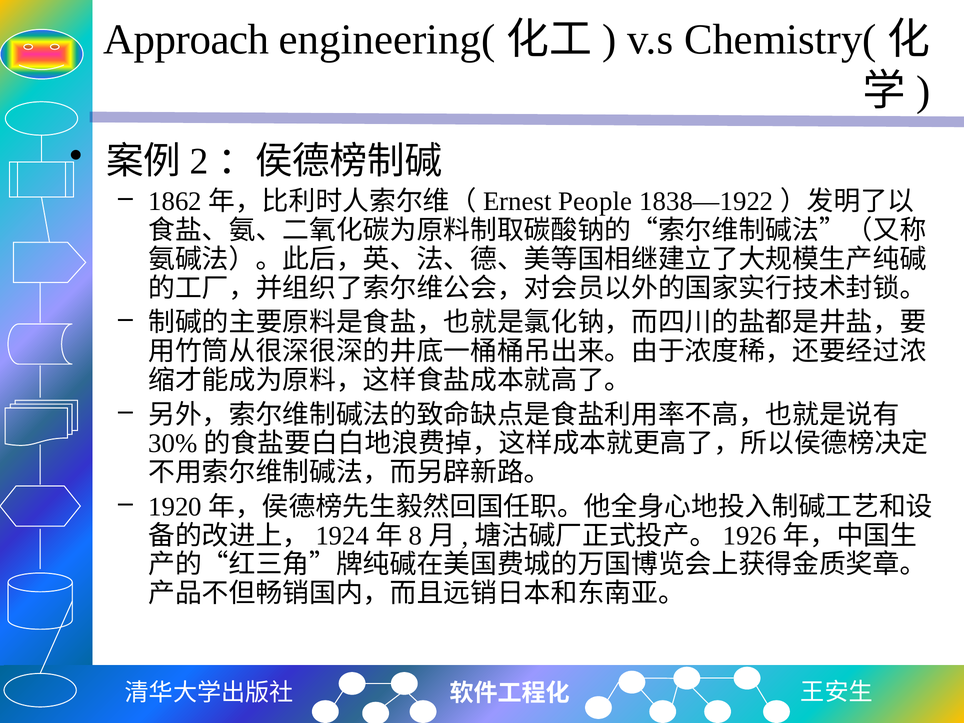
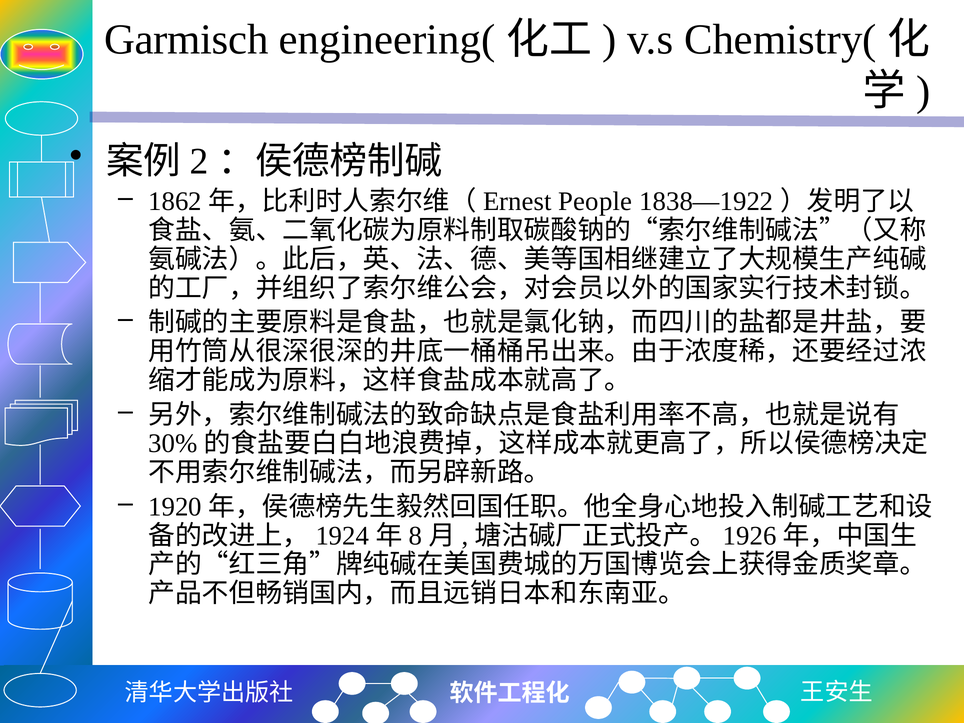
Approach: Approach -> Garmisch (186, 40)
